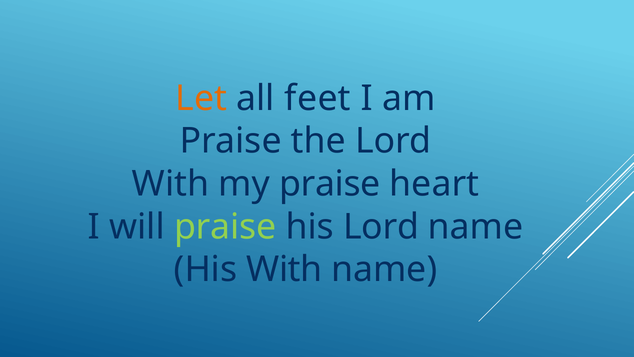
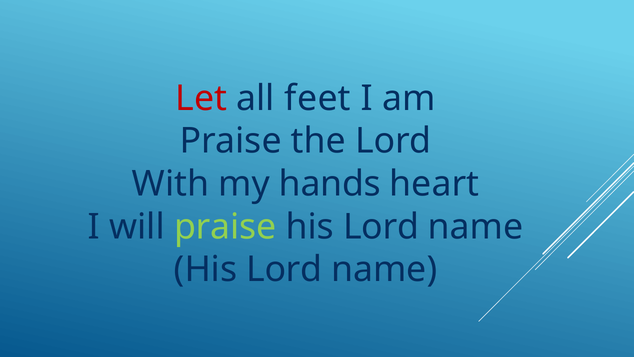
Let colour: orange -> red (201, 98)
my praise: praise -> hands (330, 184)
With: With -> Lord (284, 269)
